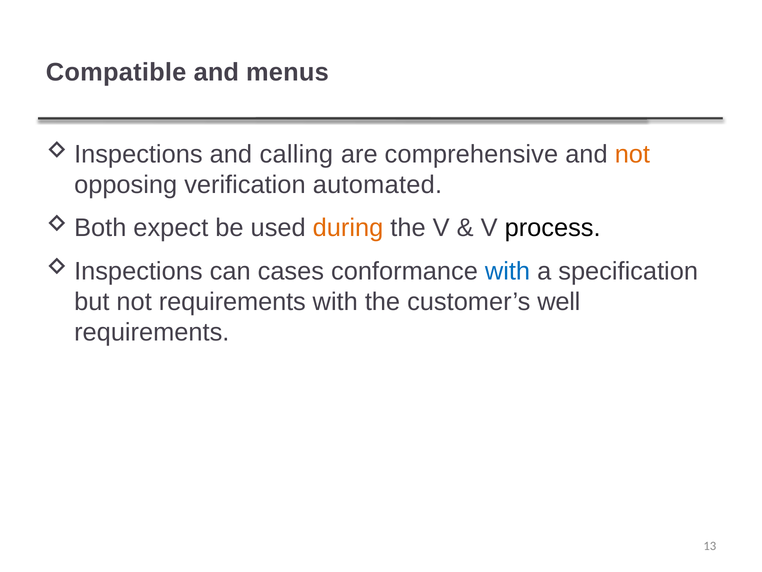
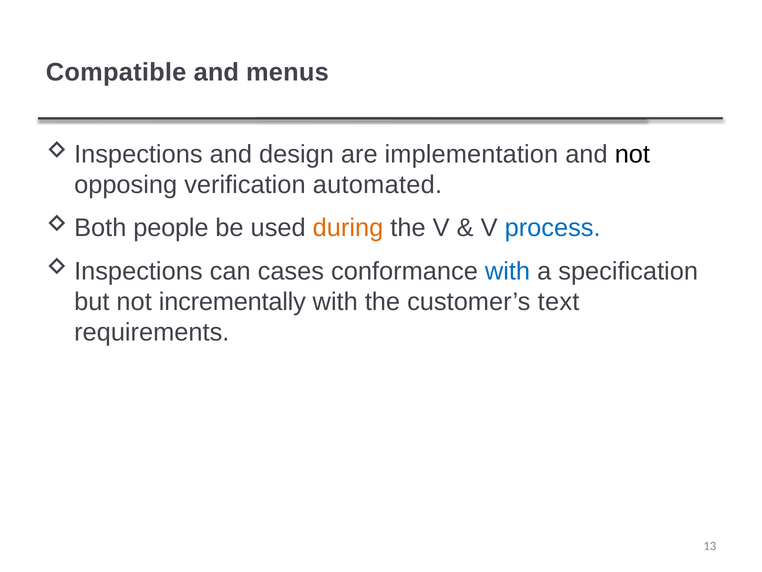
calling: calling -> design (296, 154)
comprehensive: comprehensive -> implementation (471, 154)
not colour: orange -> black (632, 154)
expect: expect -> people (171, 228)
process colour: black -> blue (553, 228)
not requirements: requirements -> incrementally (232, 301)
well: well -> text (559, 301)
